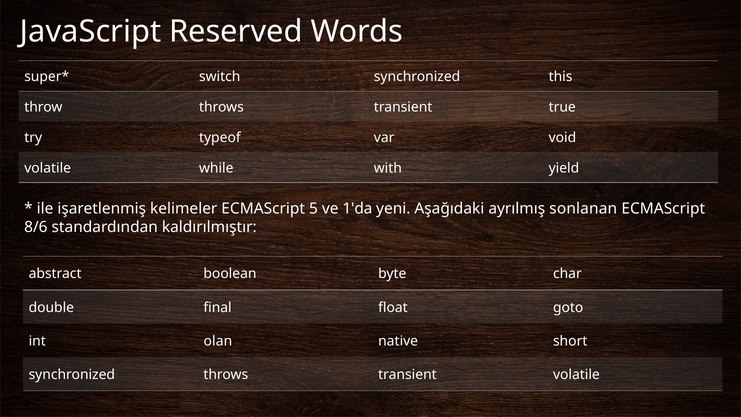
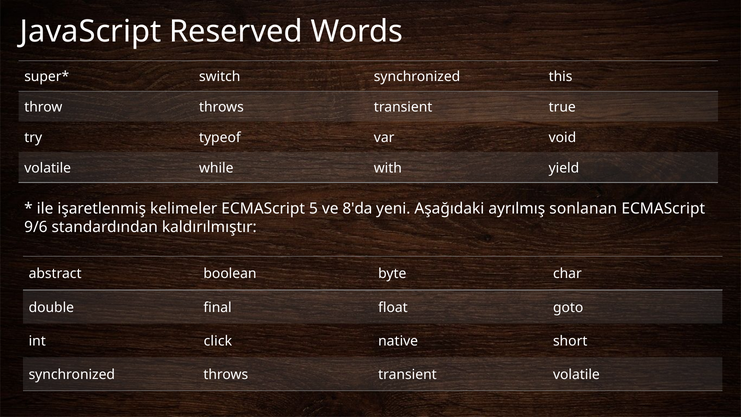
1'da: 1'da -> 8'da (357, 209)
8/6: 8/6 -> 9/6 (36, 227)
olan: olan -> click (218, 341)
